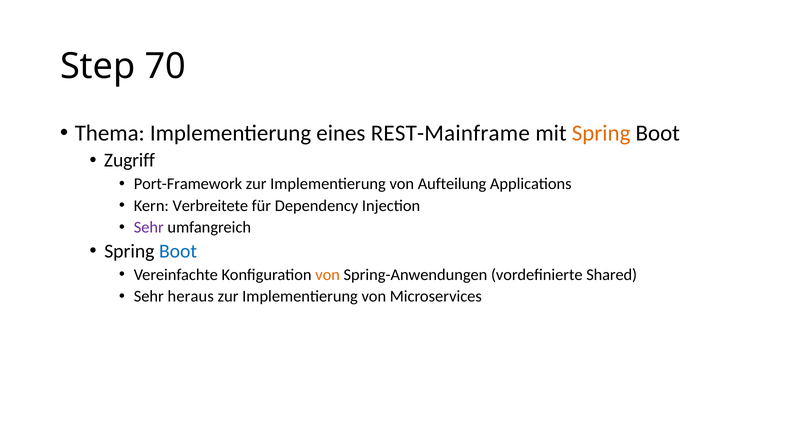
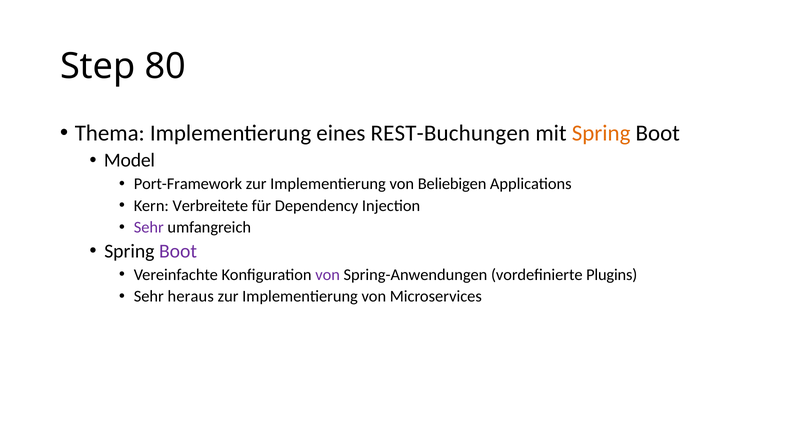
70: 70 -> 80 (165, 66)
REST-Mainframe: REST-Mainframe -> REST-Buchungen (450, 133)
Zugriff: Zugriff -> Model (129, 160)
Aufteilung: Aufteilung -> Beliebigen (452, 184)
Boot colour: blue -> purple (178, 251)
von colour: orange -> purple (328, 274)
Shared: Shared -> Plugins (612, 274)
